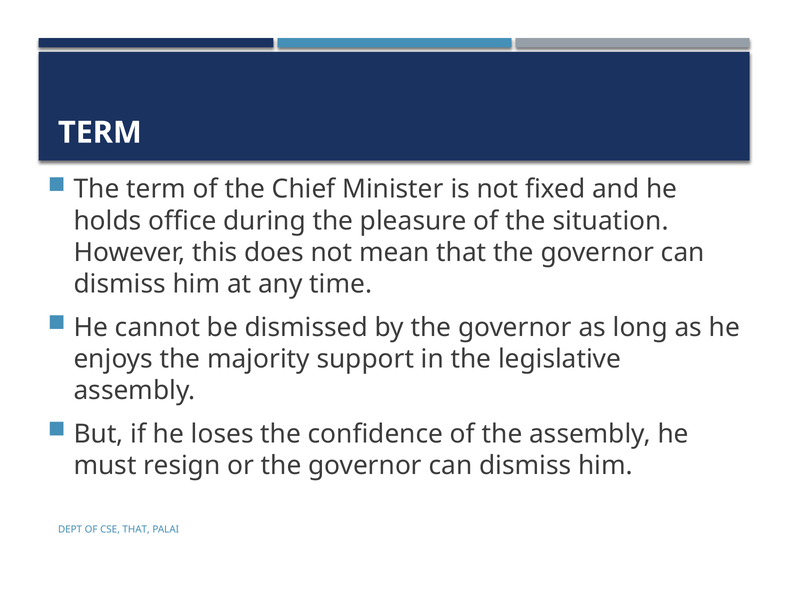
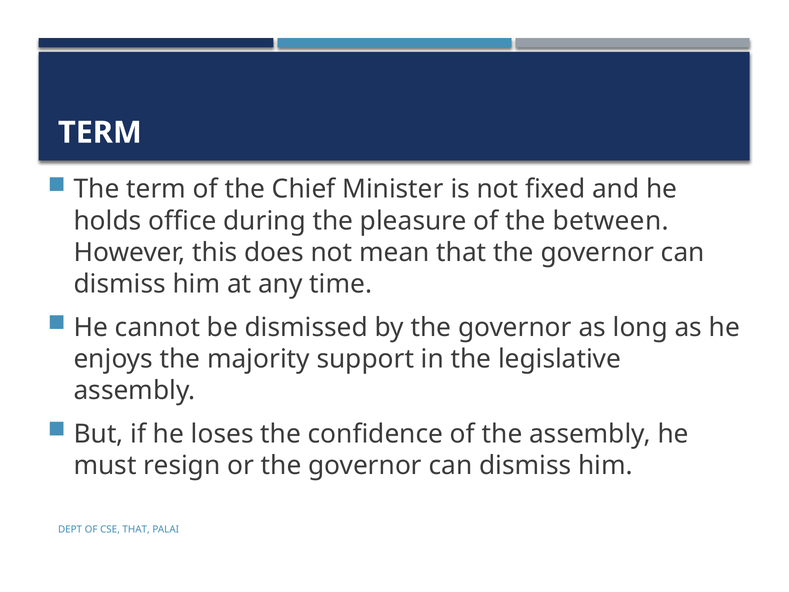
situation: situation -> between (611, 221)
